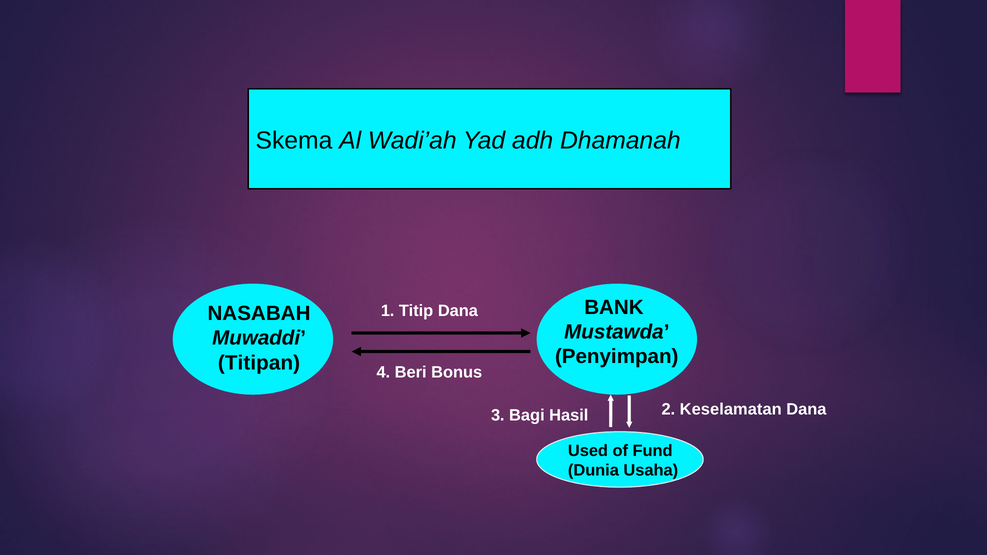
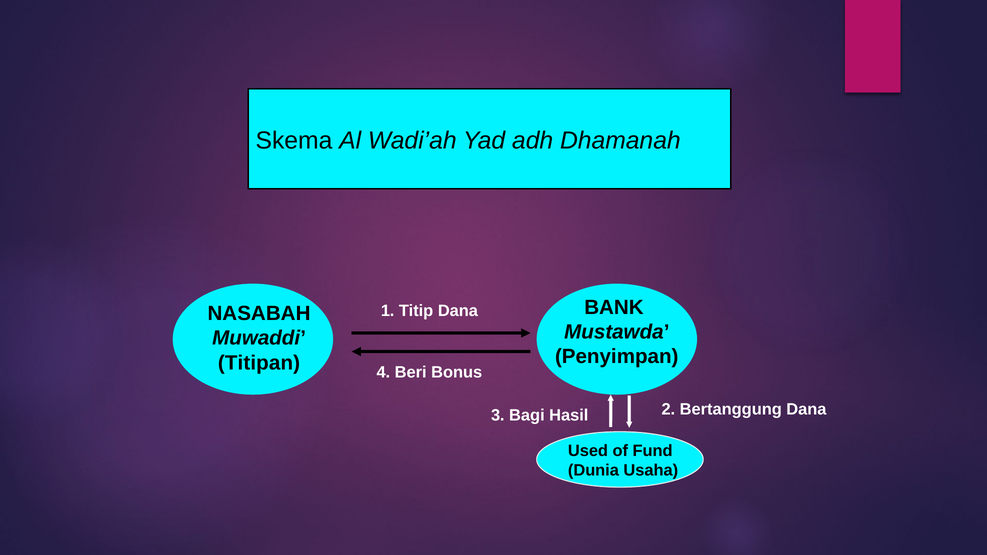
Keselamatan: Keselamatan -> Bertanggung (731, 409)
